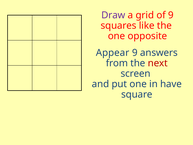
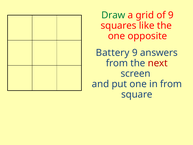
Draw colour: purple -> green (113, 15)
Appear: Appear -> Battery (113, 53)
in have: have -> from (171, 84)
